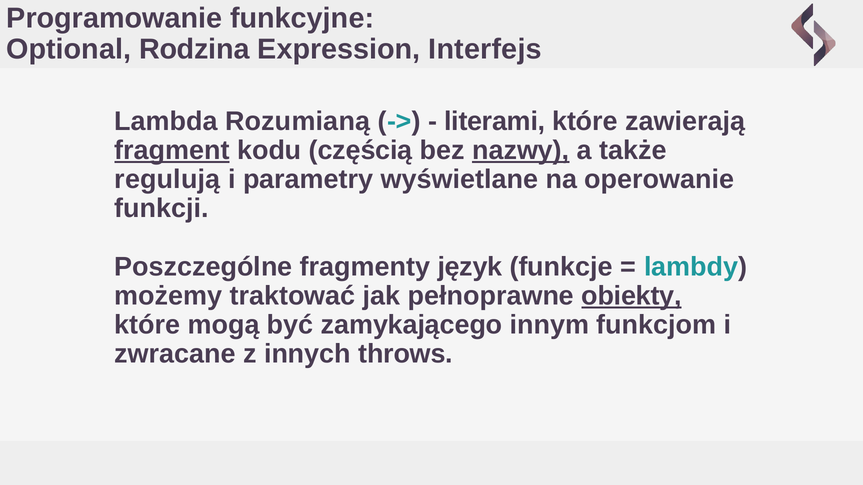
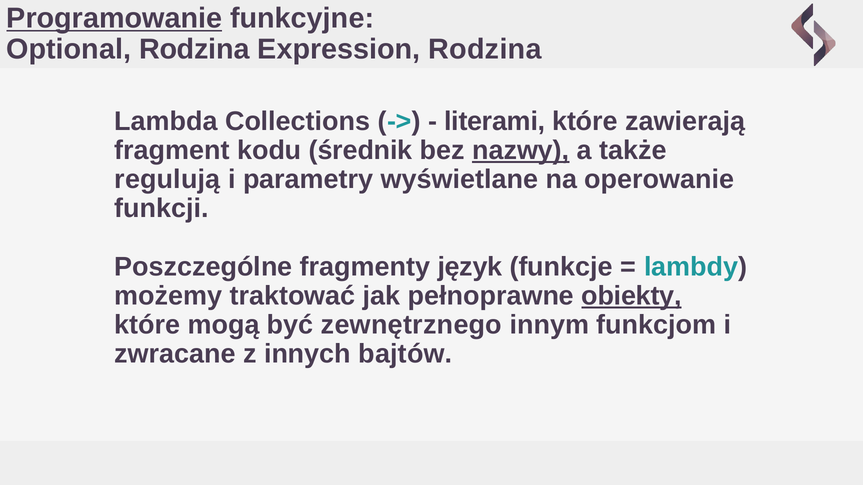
Programowanie underline: none -> present (114, 18)
Expression Interfejs: Interfejs -> Rodzina (485, 49)
Rozumianą: Rozumianą -> Collections (298, 121)
fragment underline: present -> none (172, 151)
częścią: częścią -> średnik (361, 151)
zamykającego: zamykającego -> zewnętrznego (411, 325)
throws: throws -> bajtów (405, 354)
